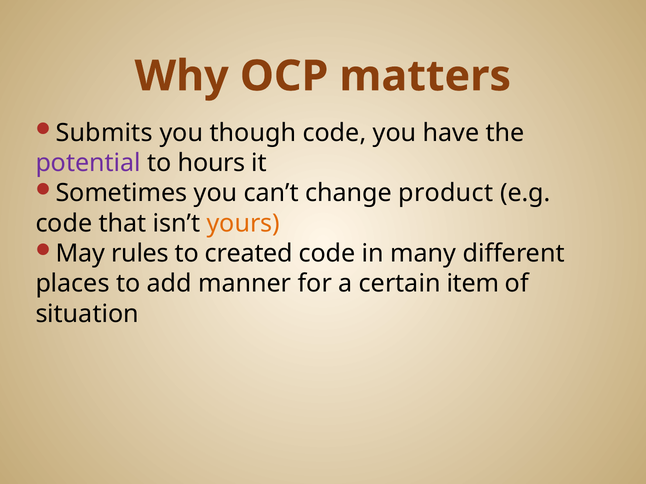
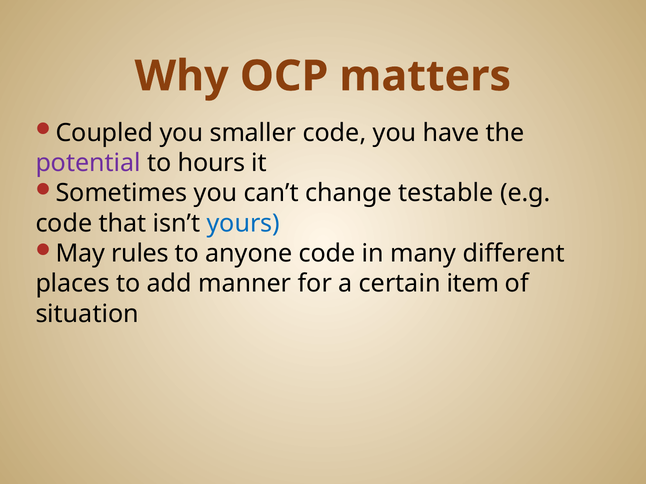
Submits: Submits -> Coupled (104, 133)
though: though -> smaller (253, 133)
product: product -> testable (446, 193)
yours colour: orange -> blue (243, 224)
created: created -> anyone (249, 254)
